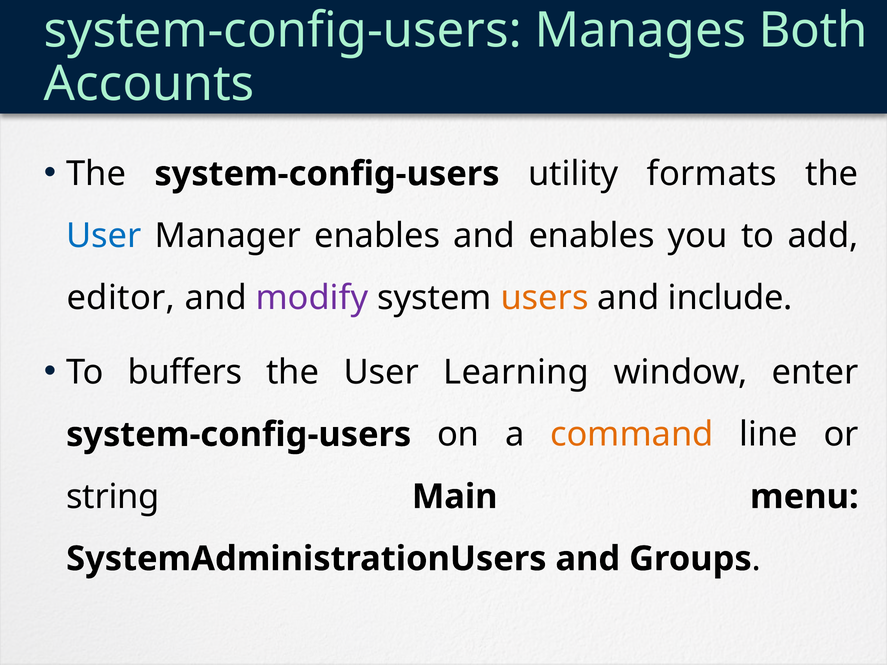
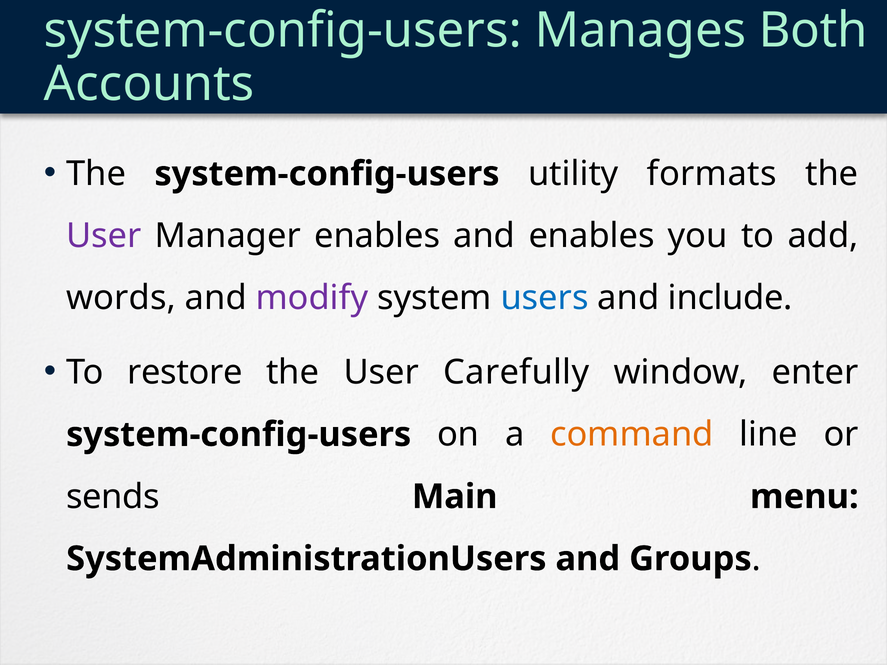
User colour: blue -> purple (104, 236)
editor: editor -> words (121, 298)
users colour: orange -> blue (545, 298)
buffers: buffers -> restore (185, 373)
Learning: Learning -> Carefully (516, 373)
string: string -> sends (113, 497)
